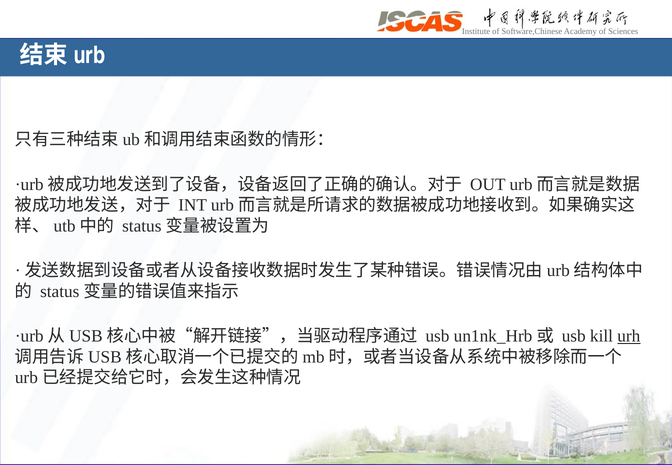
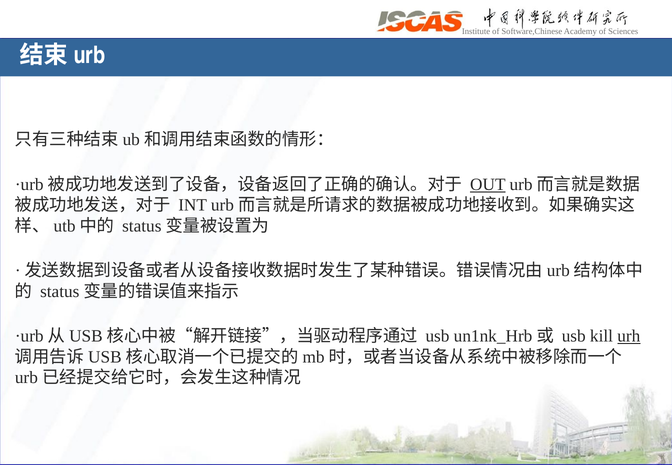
OUT underline: none -> present (488, 185)
